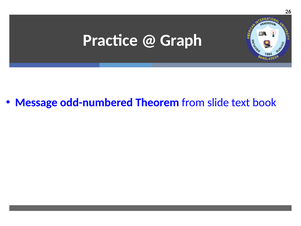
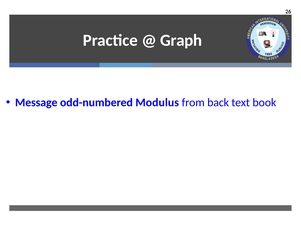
Theorem: Theorem -> Modulus (157, 102)
slide: slide -> back (218, 102)
